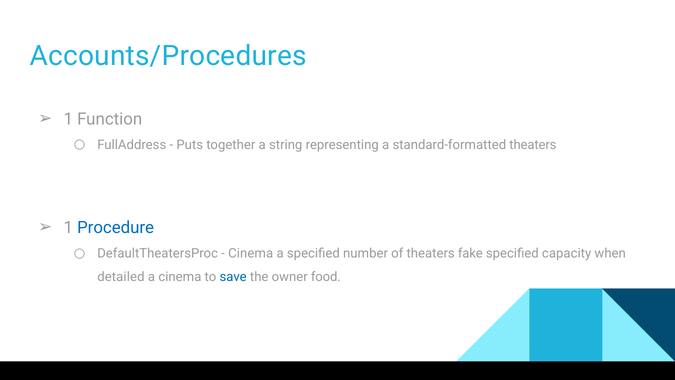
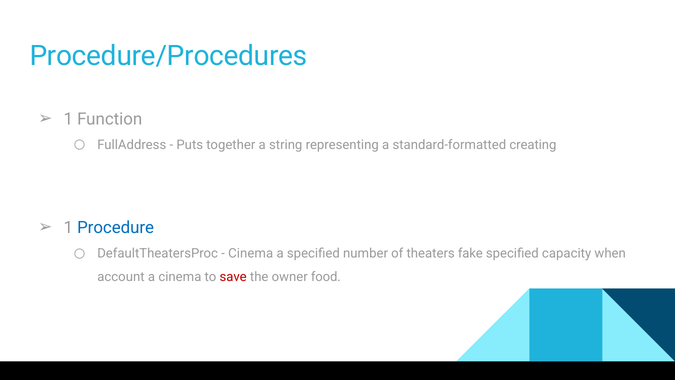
Accounts/Procedures: Accounts/Procedures -> Procedure/Procedures (168, 56)
standard-formatted theaters: theaters -> creating (533, 145)
detailed: detailed -> account (121, 277)
save colour: blue -> red (233, 277)
